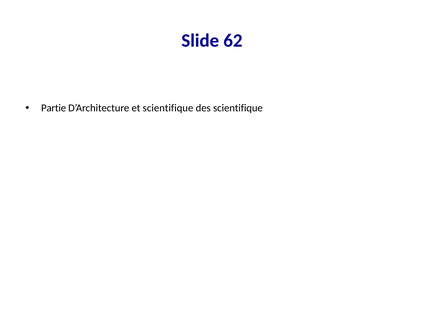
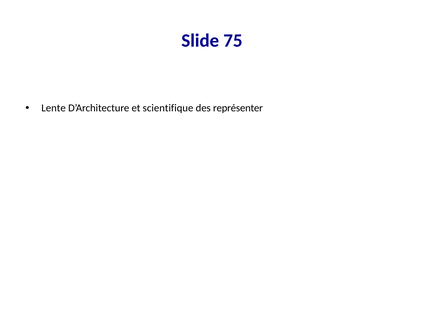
62: 62 -> 75 (233, 41)
Partie: Partie -> Lente (54, 108)
des scientifique: scientifique -> représenter (238, 108)
